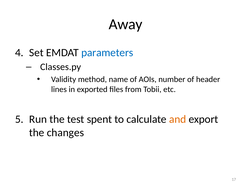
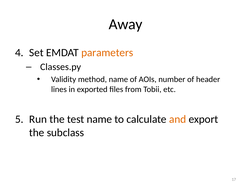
parameters colour: blue -> orange (107, 53)
test spent: spent -> name (99, 119)
changes: changes -> subclass (65, 133)
